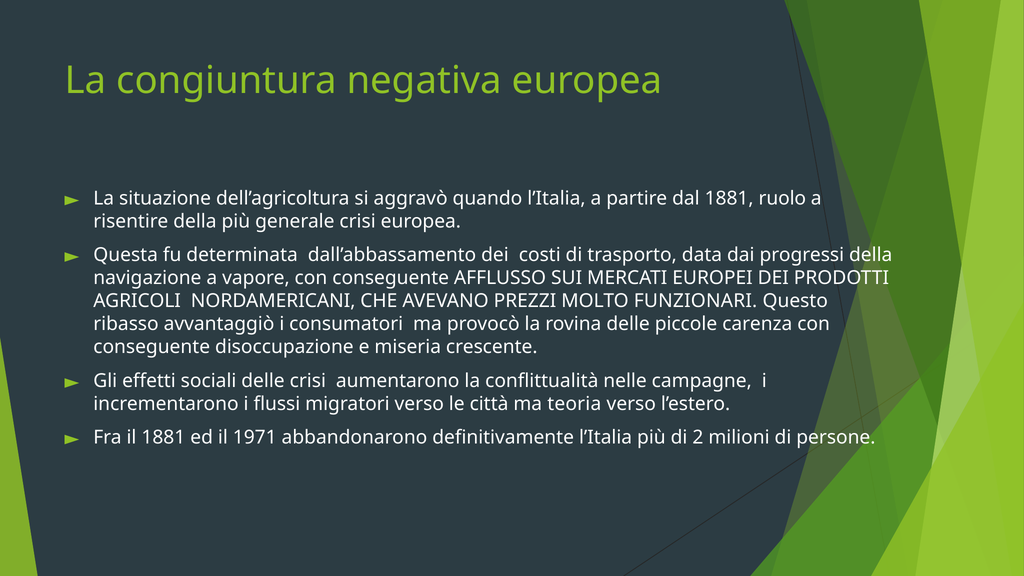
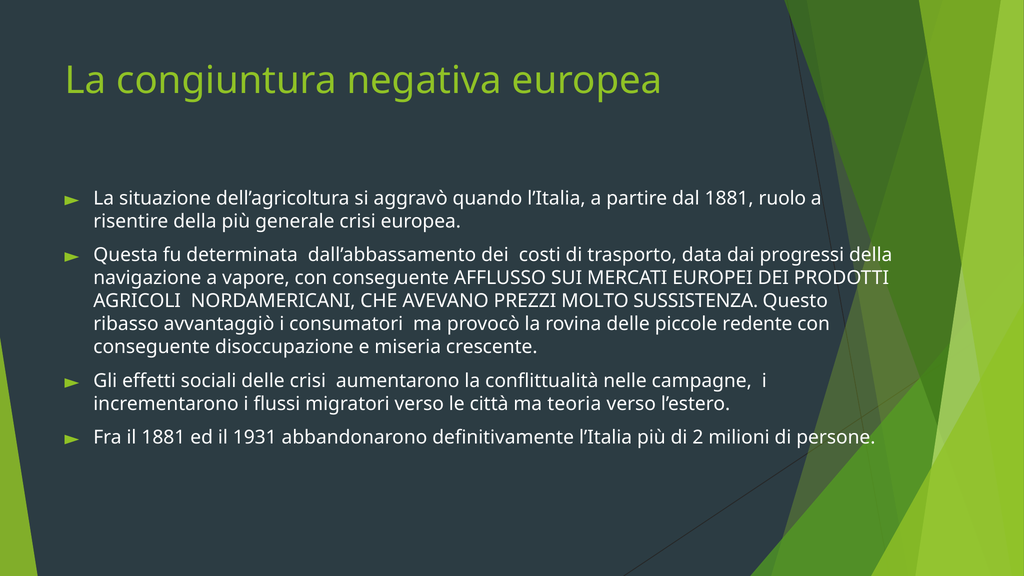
FUNZIONARI: FUNZIONARI -> SUSSISTENZA (696, 301)
carenza: carenza -> redente (757, 324)
1971: 1971 -> 1931 (255, 438)
